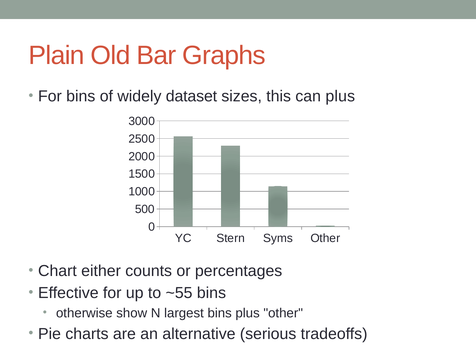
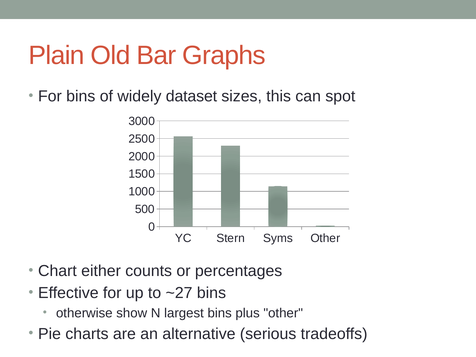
can plus: plus -> spot (340, 96)
~55: ~55 -> ~27 (179, 293)
